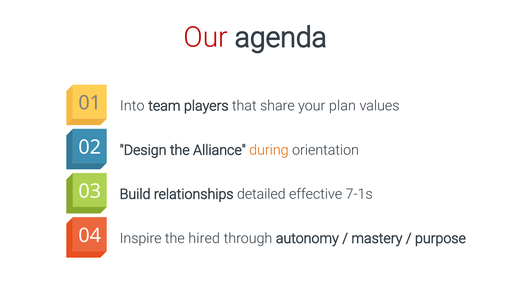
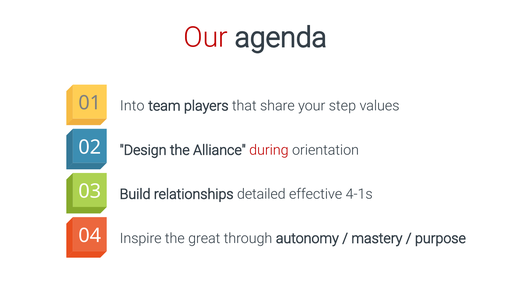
plan: plan -> step (342, 106)
during colour: orange -> red (269, 150)
7-1s: 7-1s -> 4-1s (359, 194)
hired: hired -> great (204, 238)
